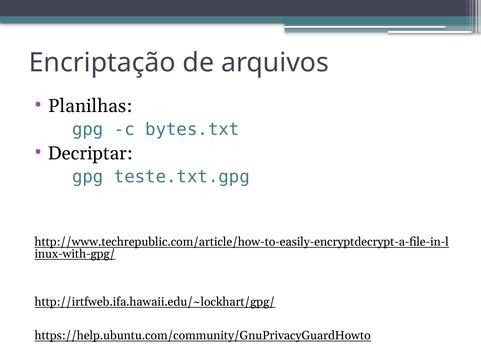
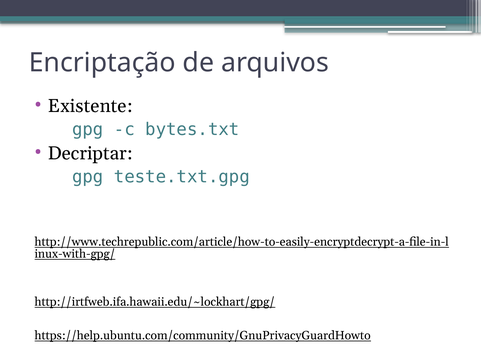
Planilhas: Planilhas -> Existente (90, 106)
